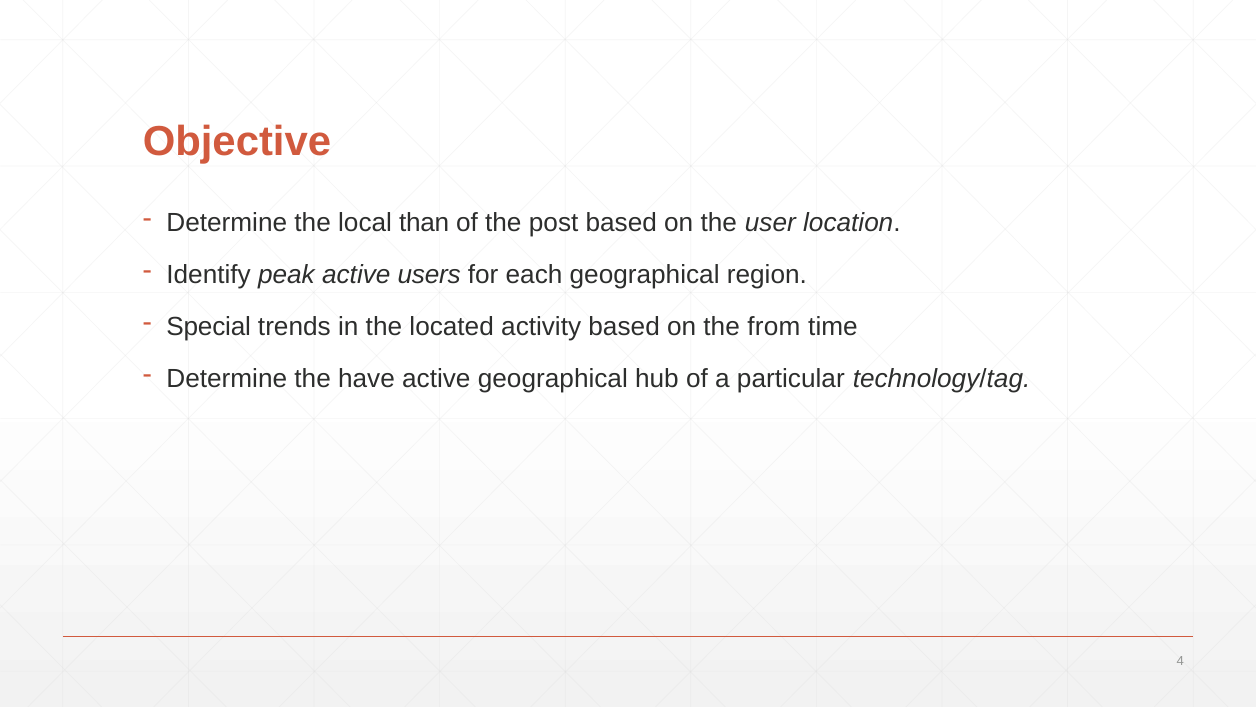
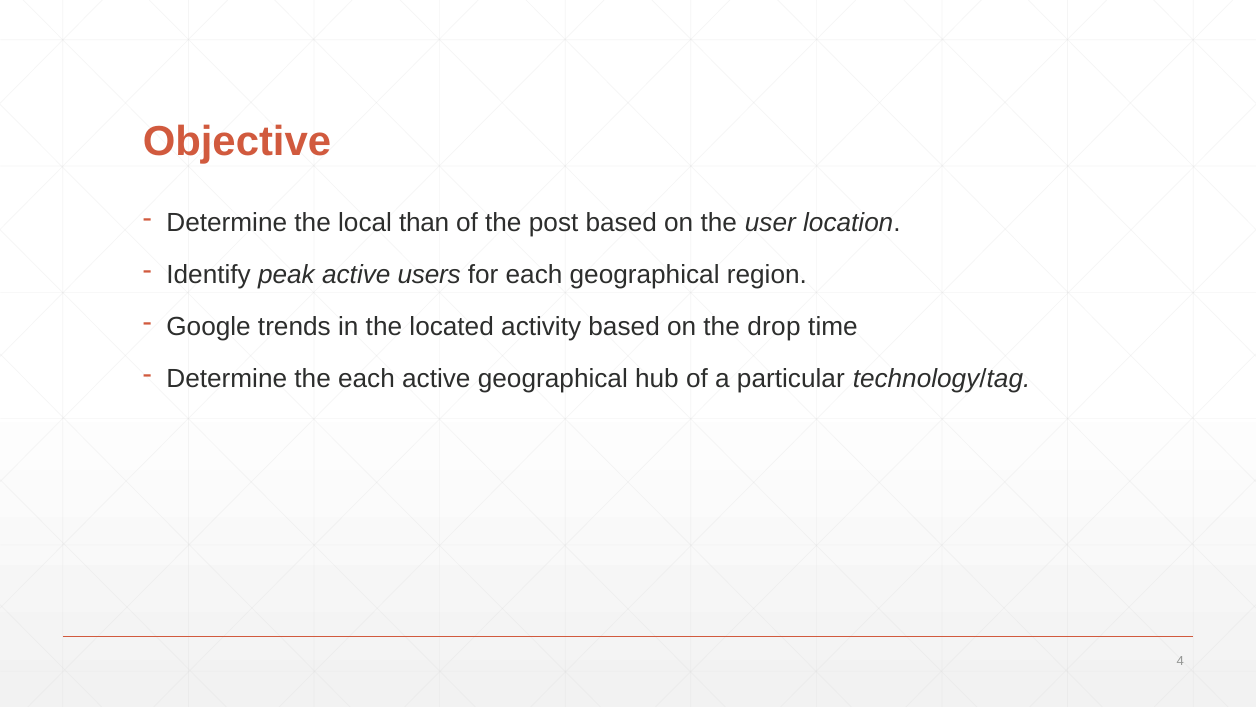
Special: Special -> Google (209, 326)
from: from -> drop (774, 326)
the have: have -> each (367, 378)
